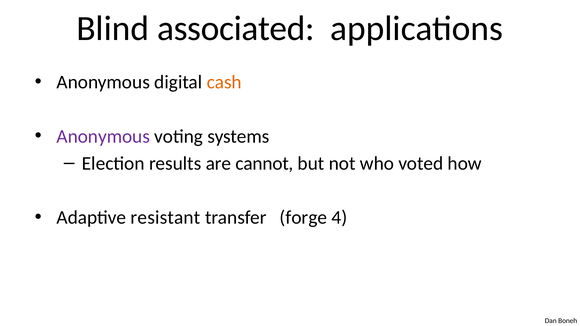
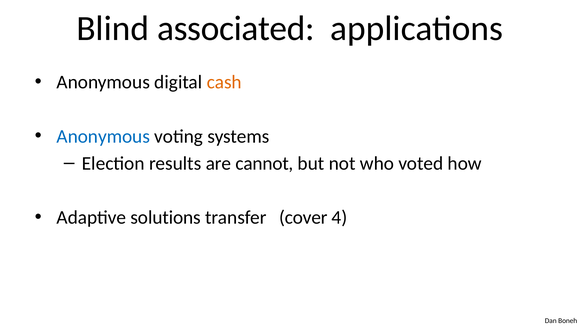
Anonymous colour: purple -> blue (103, 136)
resistant: resistant -> solutions (166, 218)
forge: forge -> cover (303, 218)
